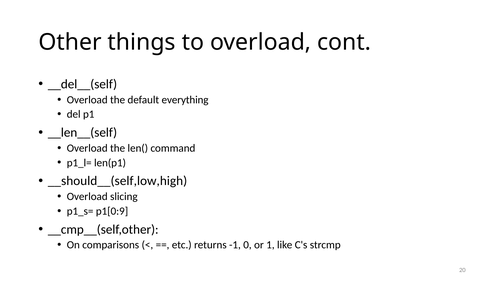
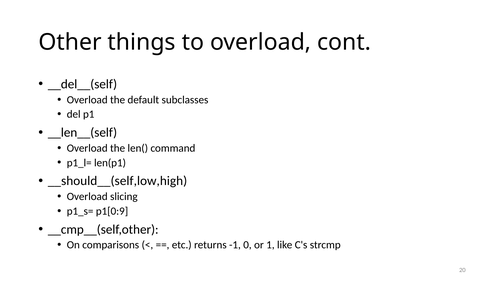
everything: everything -> subclasses (185, 100)
